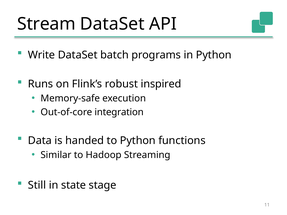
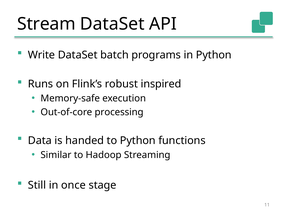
integration: integration -> processing (119, 112)
state: state -> once (73, 185)
